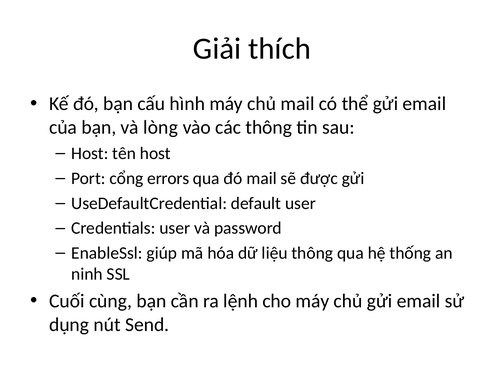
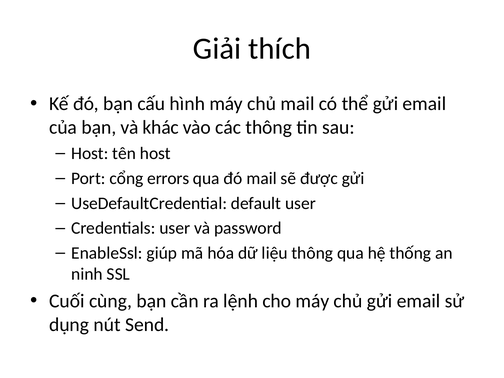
lòng: lòng -> khác (161, 127)
